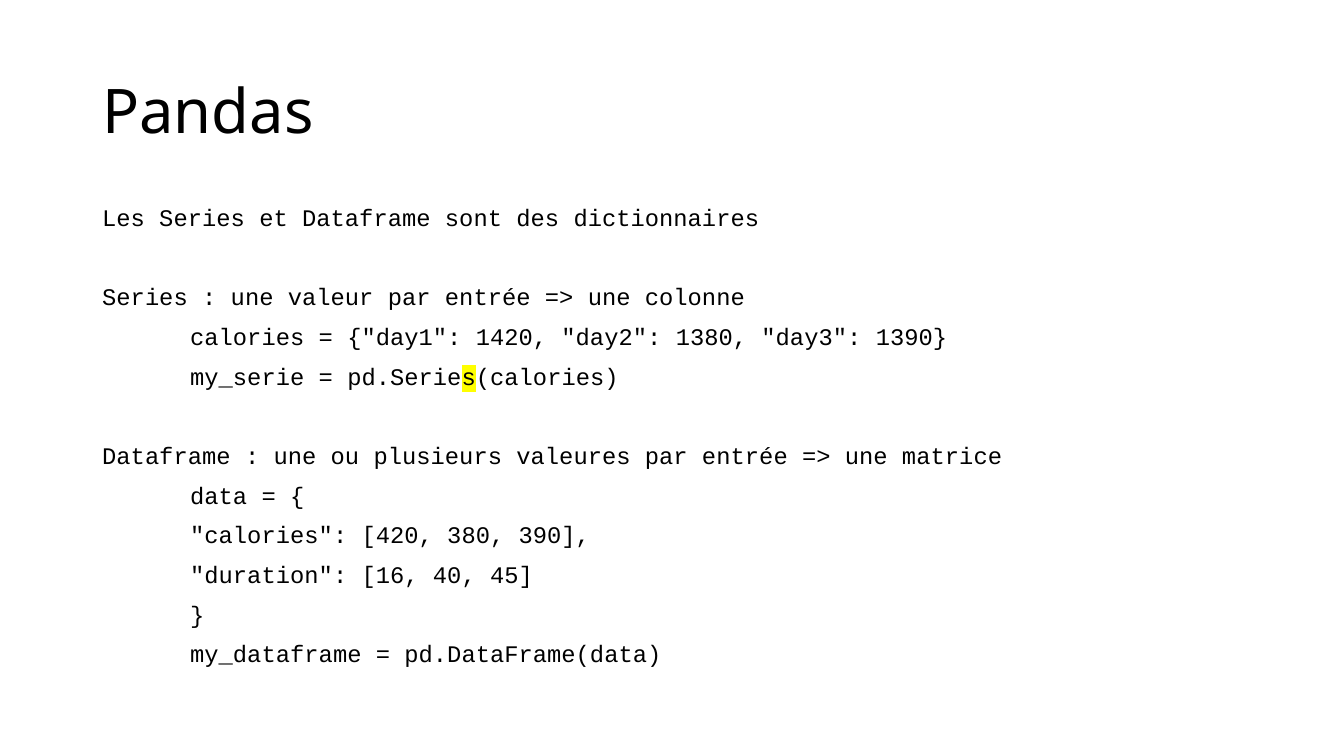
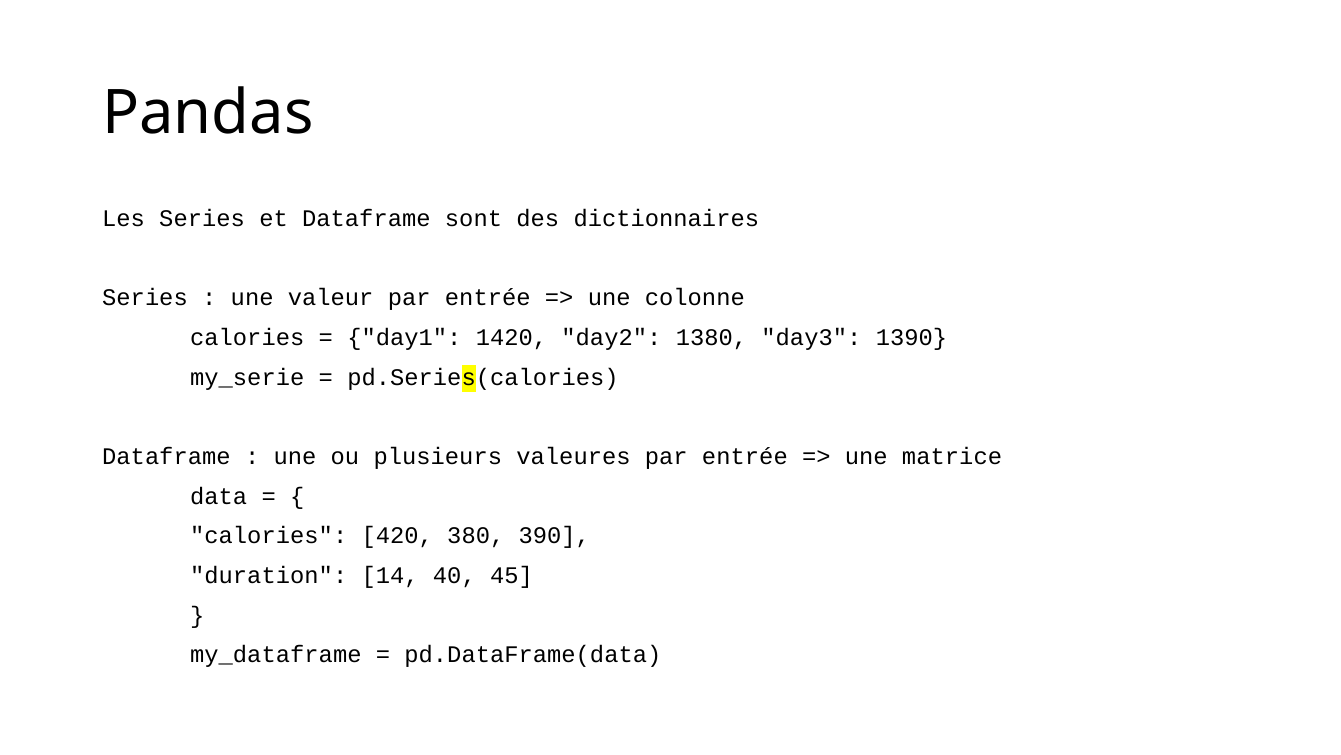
16: 16 -> 14 (390, 575)
